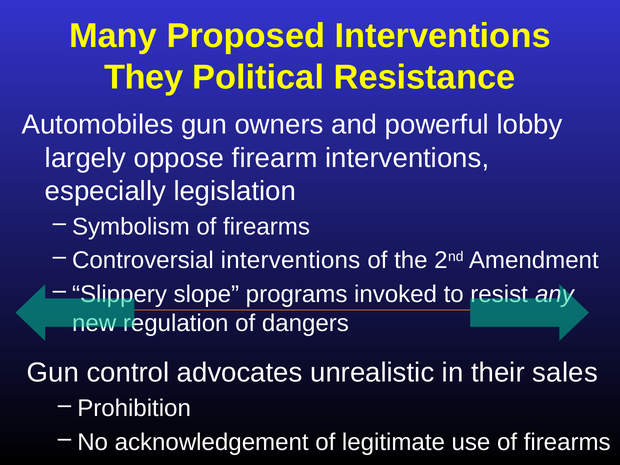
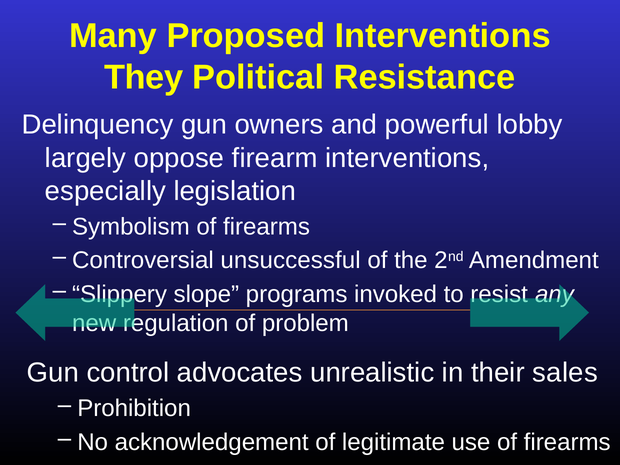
Automobiles: Automobiles -> Delinquency (98, 125)
Controversial interventions: interventions -> unsuccessful (291, 260)
dangers: dangers -> problem (305, 323)
